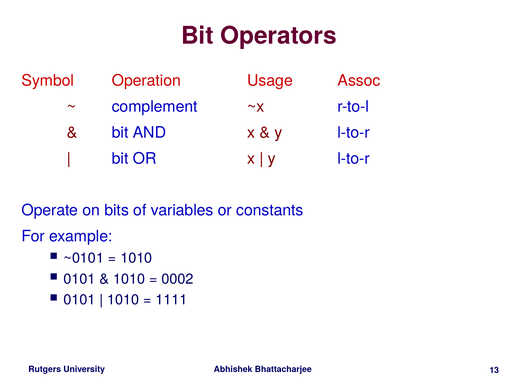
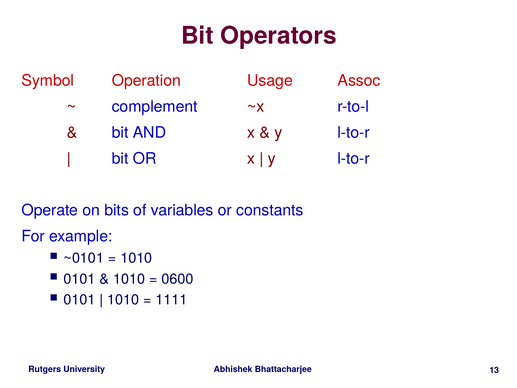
0002: 0002 -> 0600 (177, 279)
